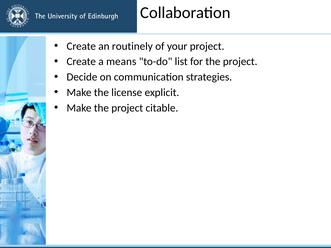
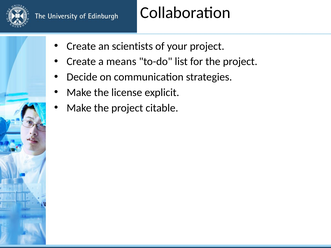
routinely: routinely -> scientists (132, 46)
